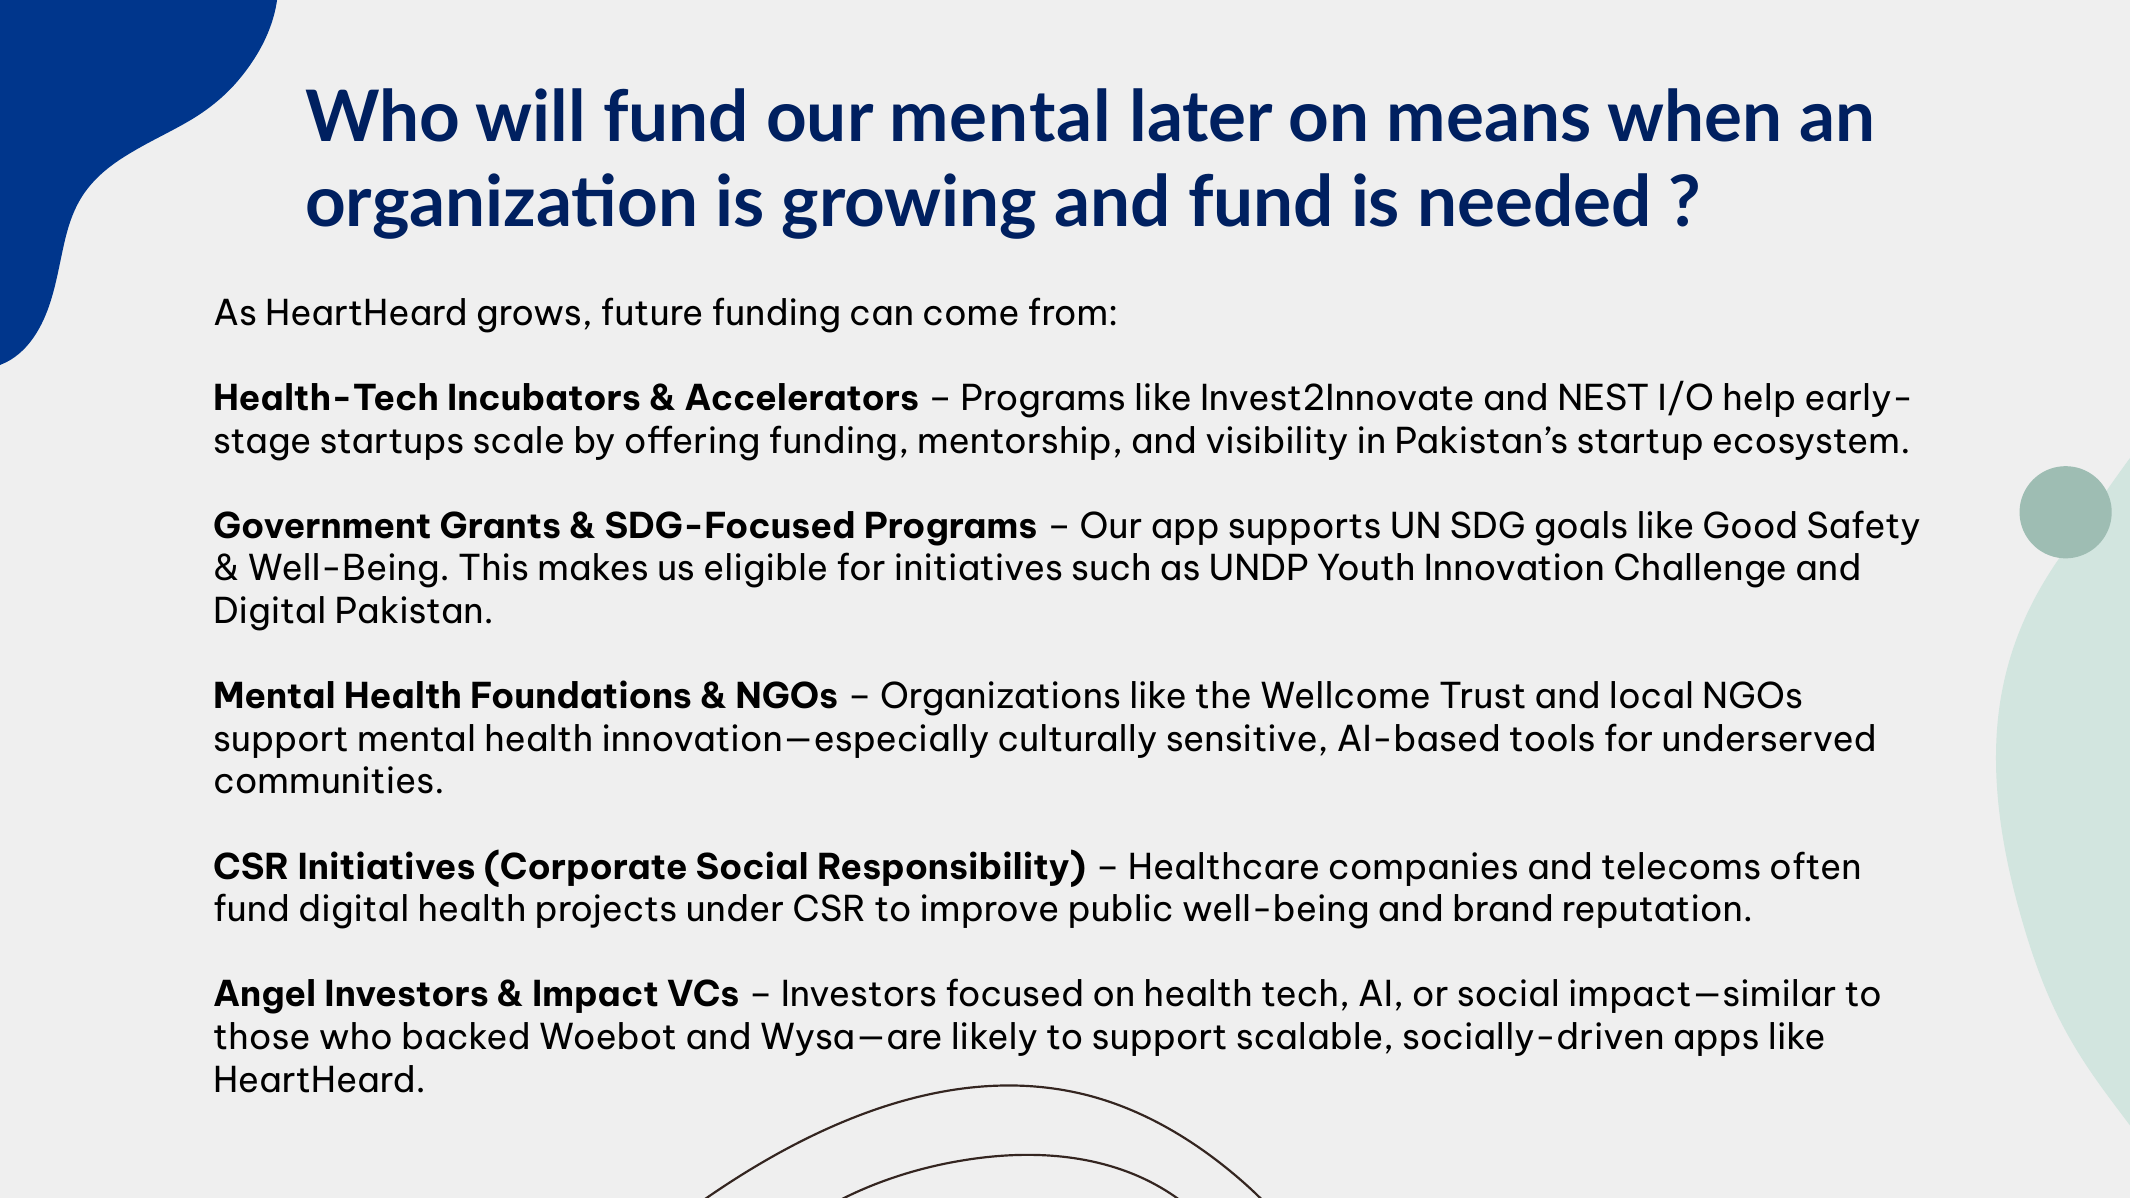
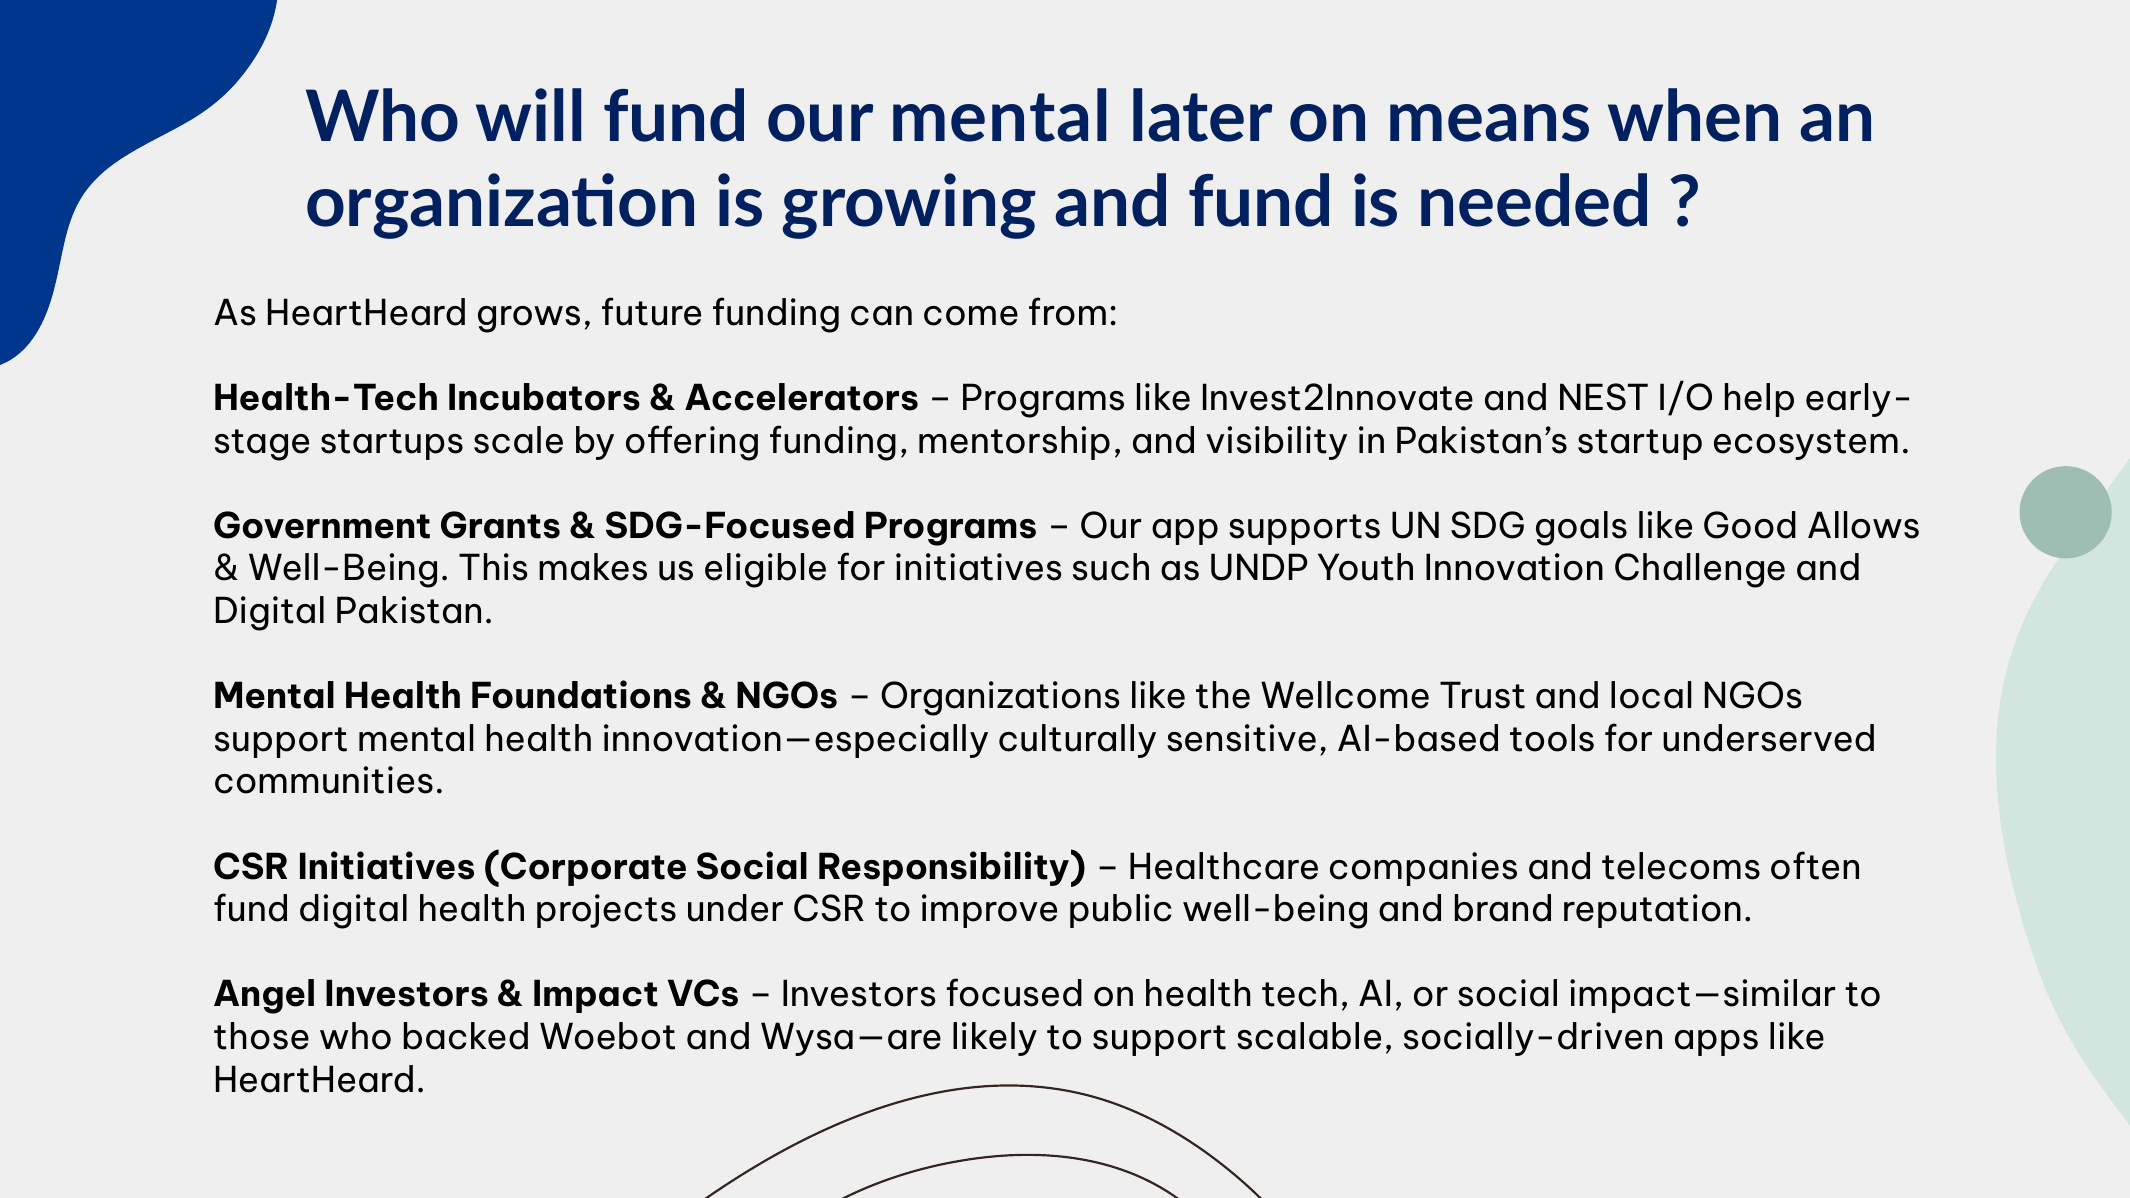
Safety: Safety -> Allows (1864, 527)
